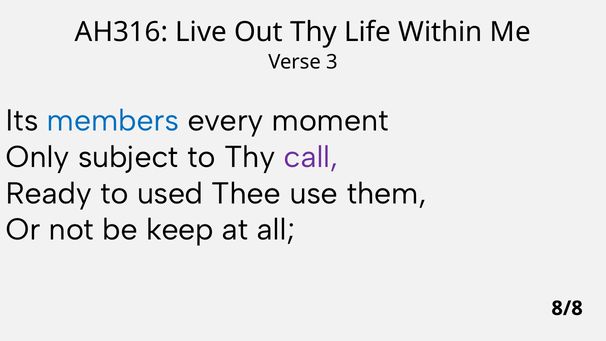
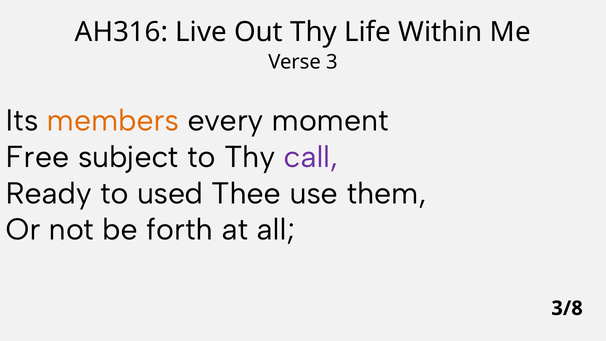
members colour: blue -> orange (113, 121)
Only: Only -> Free (38, 157)
keep: keep -> forth (180, 230)
8/8: 8/8 -> 3/8 (567, 308)
